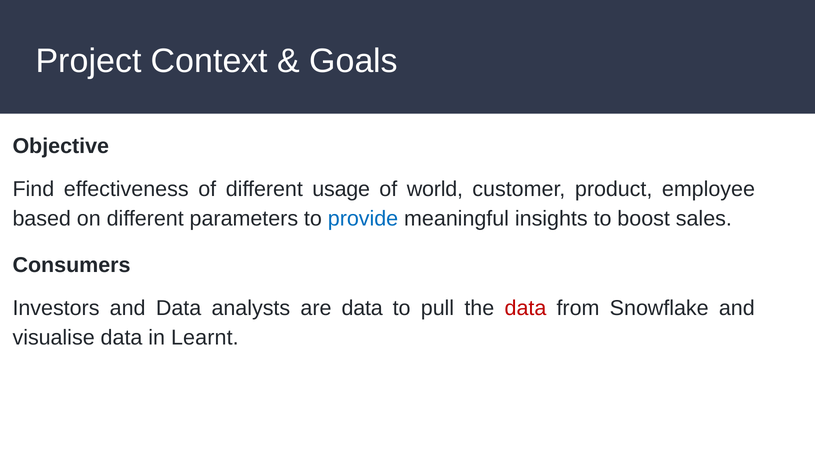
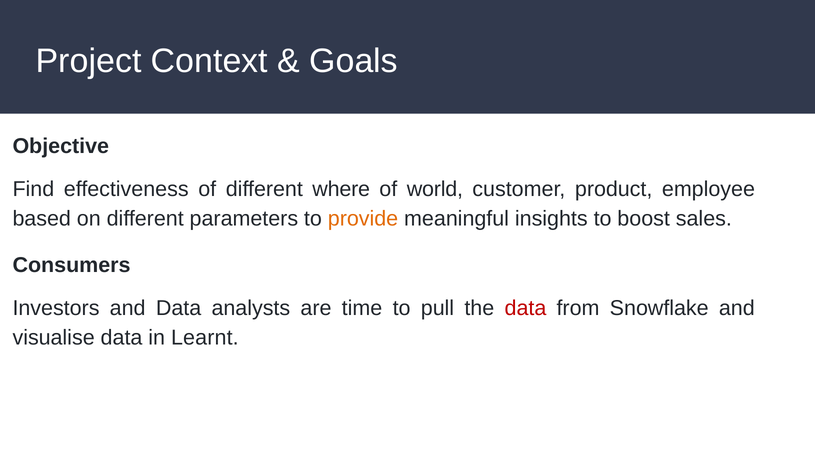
usage: usage -> where (341, 189)
provide colour: blue -> orange (363, 219)
are data: data -> time (362, 308)
